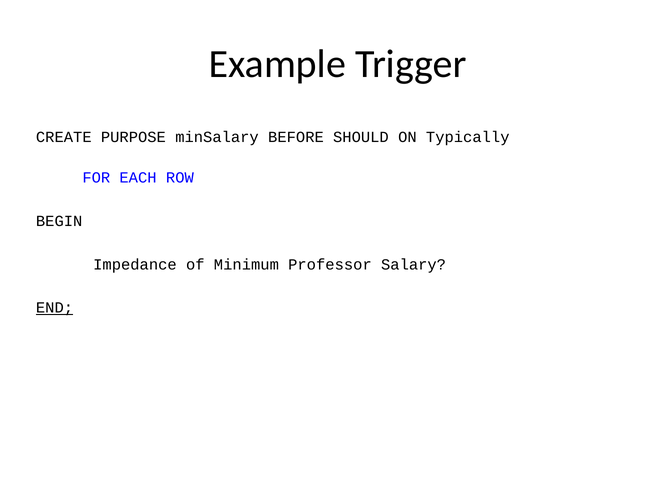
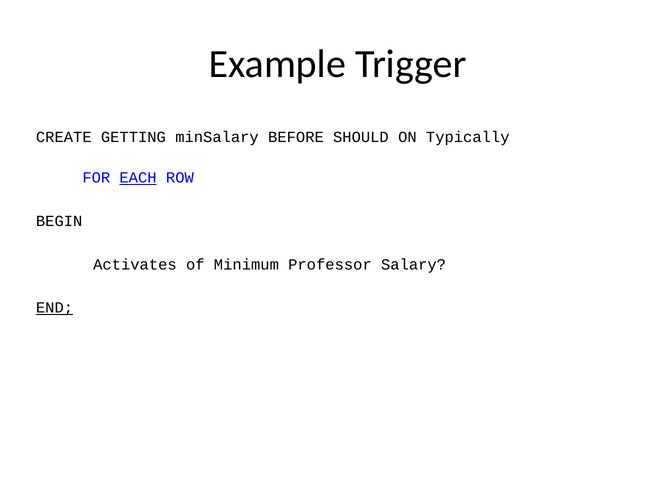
PURPOSE: PURPOSE -> GETTING (133, 137)
EACH underline: none -> present (138, 177)
Impedance: Impedance -> Activates (135, 264)
